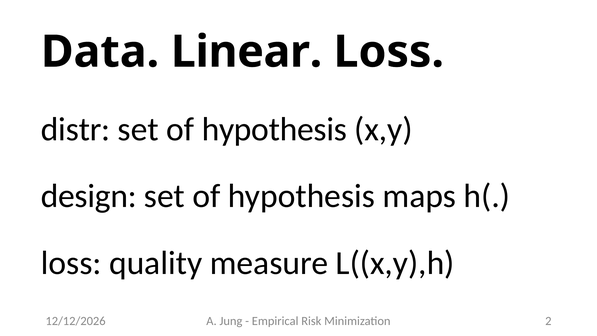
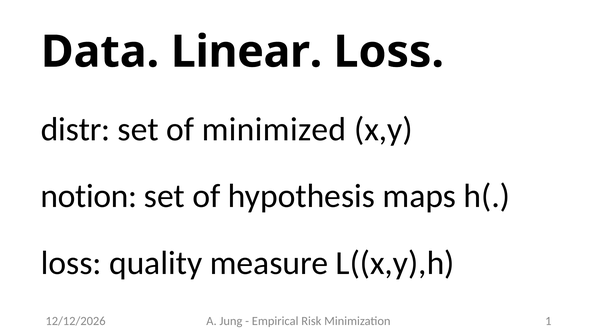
hypothesis: hypothesis -> minimized (274, 129)
design: design -> notion (89, 196)
2: 2 -> 1 (548, 321)
